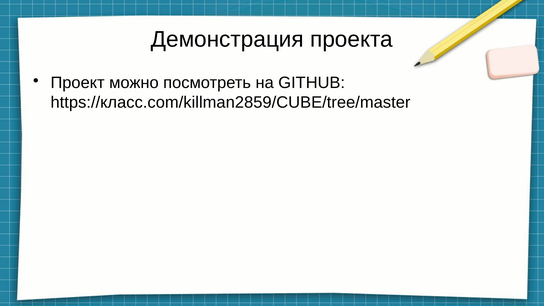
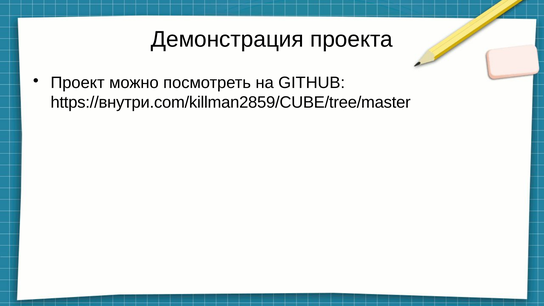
https://класс.com/killman2859/CUBE/tree/master: https://класс.com/killman2859/CUBE/tree/master -> https://внутри.com/killman2859/CUBE/tree/master (231, 102)
